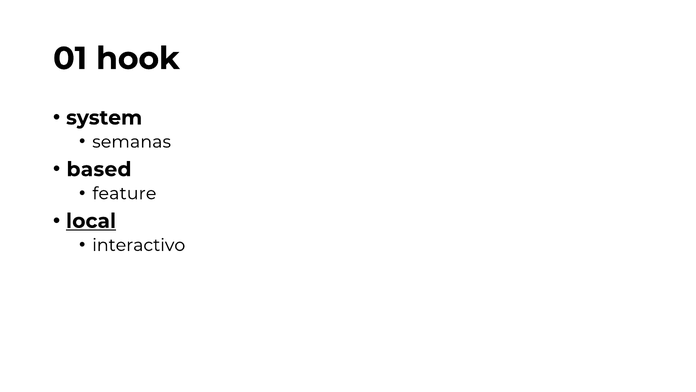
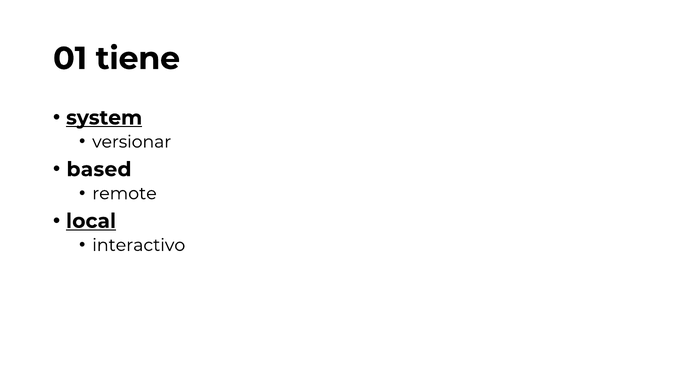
hook: hook -> tiene (138, 58)
system underline: none -> present (104, 118)
semanas: semanas -> versionar (132, 142)
feature: feature -> remote (124, 193)
